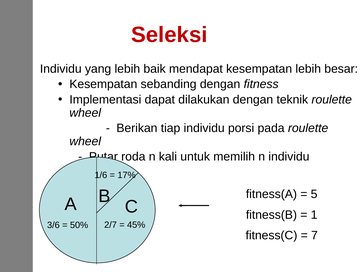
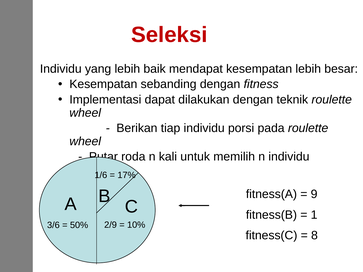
5: 5 -> 9 (314, 194)
2/7: 2/7 -> 2/9 (111, 225)
45%: 45% -> 10% (136, 225)
7: 7 -> 8 (314, 236)
